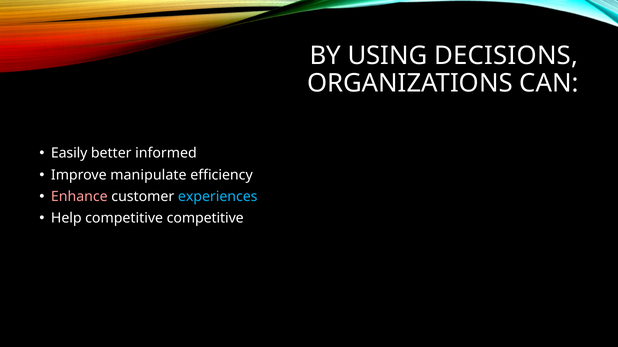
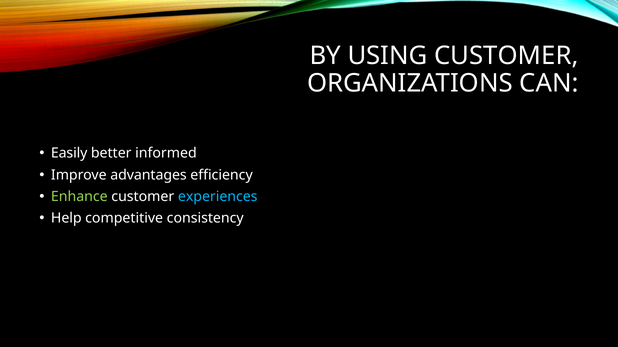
USING DECISIONS: DECISIONS -> CUSTOMER (506, 56)
manipulate: manipulate -> advantages (149, 175)
Enhance colour: pink -> light green (79, 197)
competitive competitive: competitive -> consistency (205, 219)
